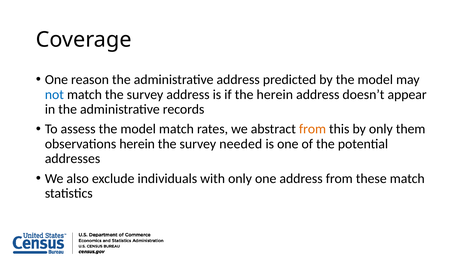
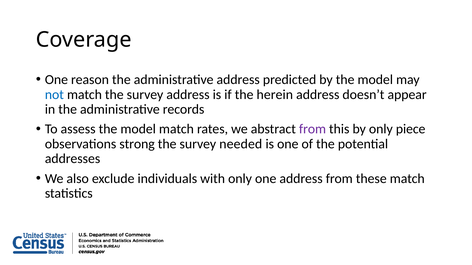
from colour: orange -> purple (313, 129)
them: them -> piece (411, 129)
observations herein: herein -> strong (137, 144)
